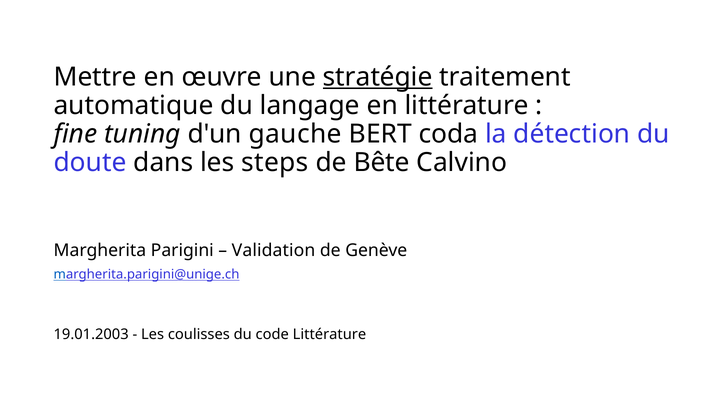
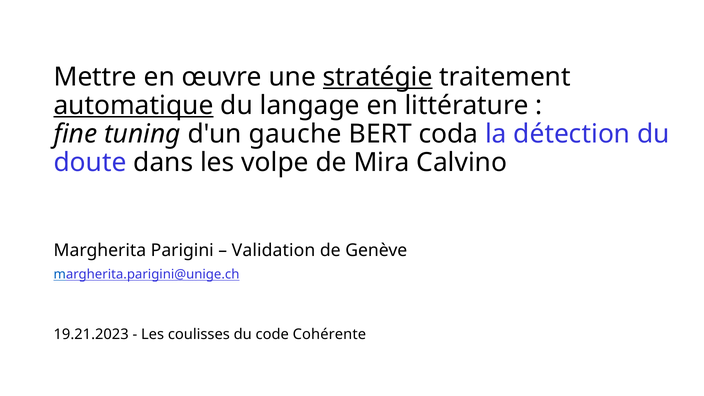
automatique underline: none -> present (134, 105)
steps: steps -> volpe (275, 162)
Bête: Bête -> Mira (382, 162)
19.01.2003: 19.01.2003 -> 19.21.2023 (91, 334)
code Littérature: Littérature -> Cohérente (329, 334)
